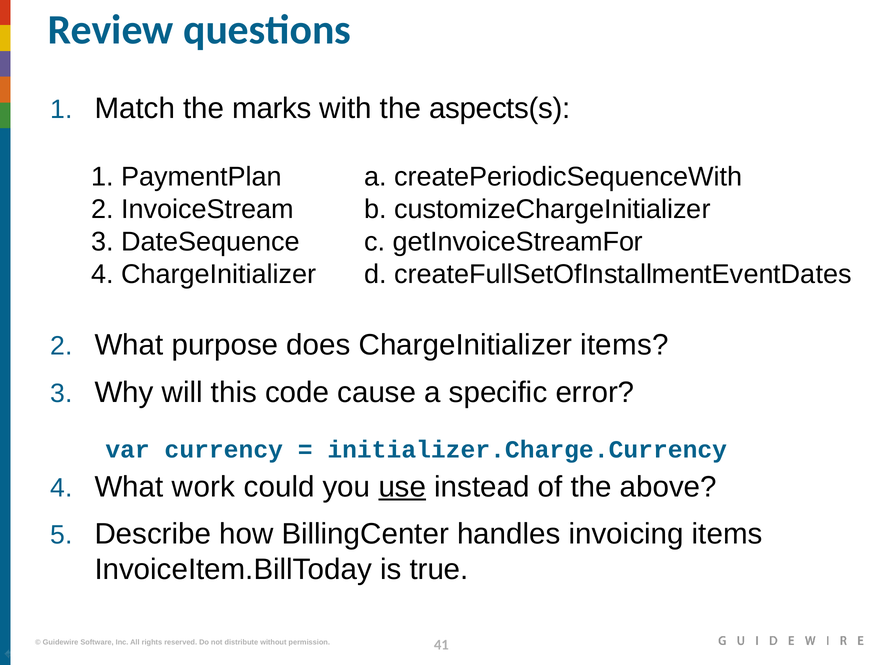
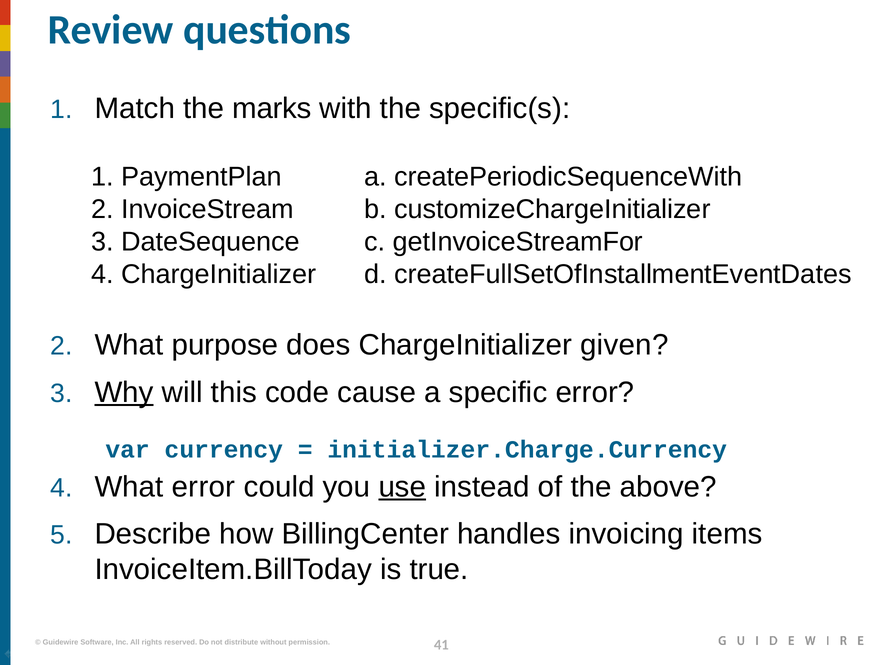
aspects(s: aspects(s -> specific(s (500, 108)
ChargeInitializer items: items -> given (624, 345)
Why underline: none -> present (124, 392)
What work: work -> error (204, 487)
